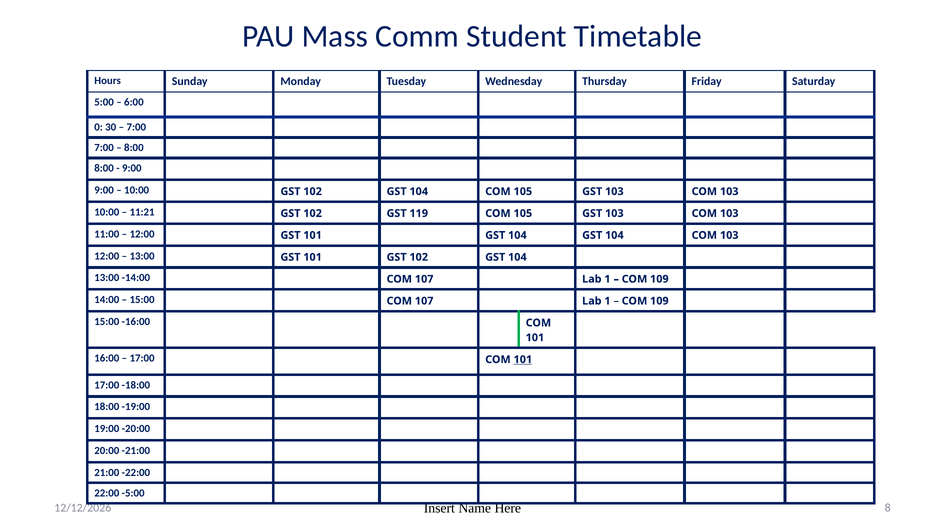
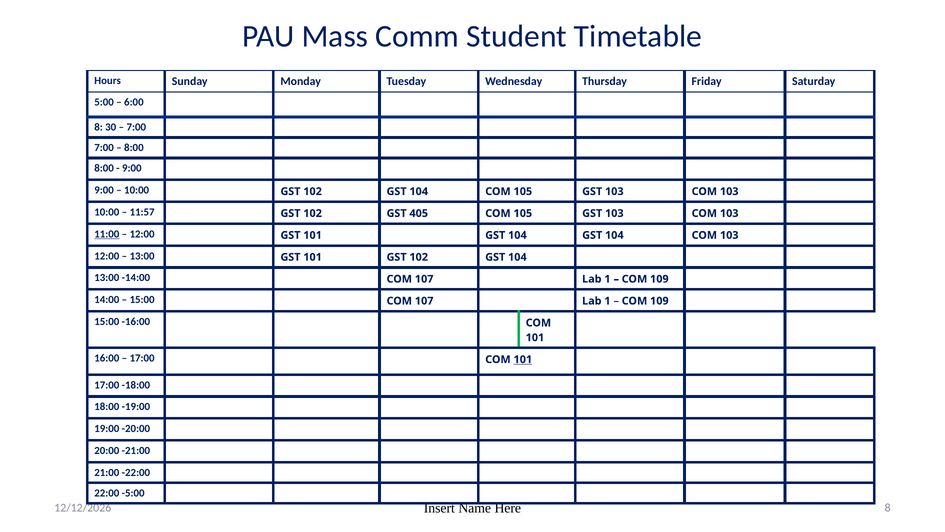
0: 0 -> 8 (99, 127)
11:21: 11:21 -> 11:57 (142, 212)
119: 119 -> 405 (419, 213)
11:00 underline: none -> present (107, 234)
